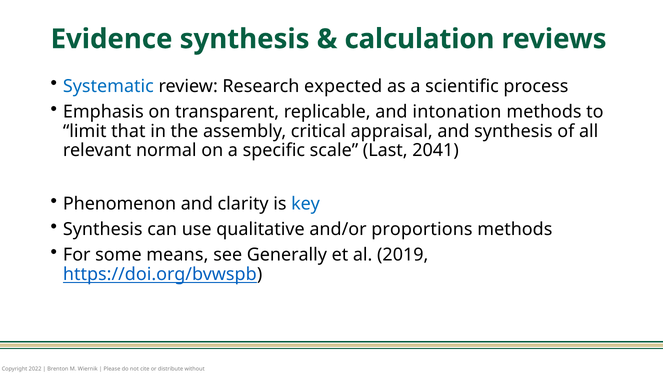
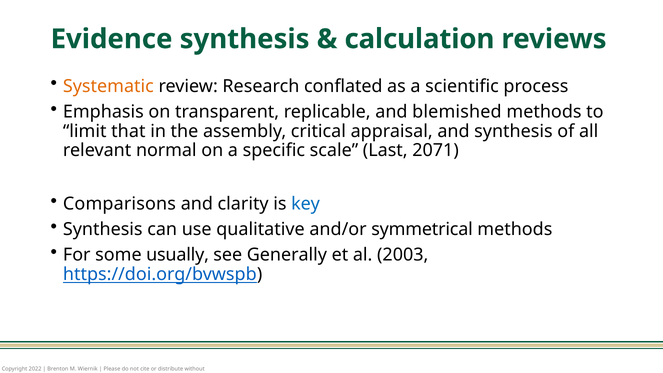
Systematic colour: blue -> orange (108, 86)
expected: expected -> conflated (343, 86)
intonation: intonation -> blemished (457, 112)
2041: 2041 -> 2071 (436, 151)
Phenomenon: Phenomenon -> Comparisons (119, 204)
proportions: proportions -> symmetrical (422, 229)
means: means -> usually (178, 255)
2019: 2019 -> 2003 (403, 255)
